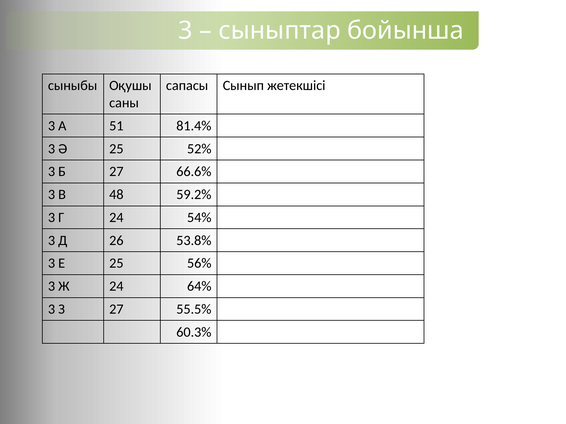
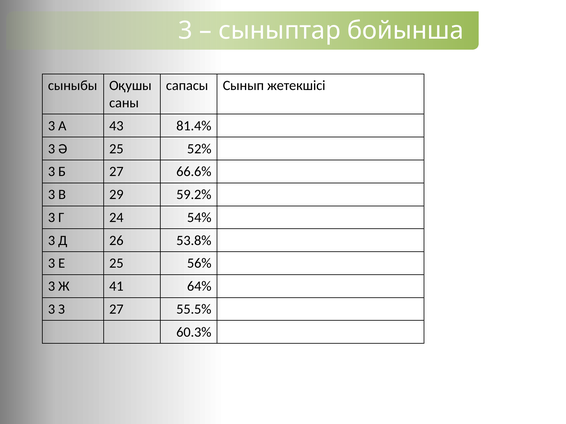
51: 51 -> 43 (116, 126)
48: 48 -> 29 (116, 195)
Ж 24: 24 -> 41 (116, 287)
